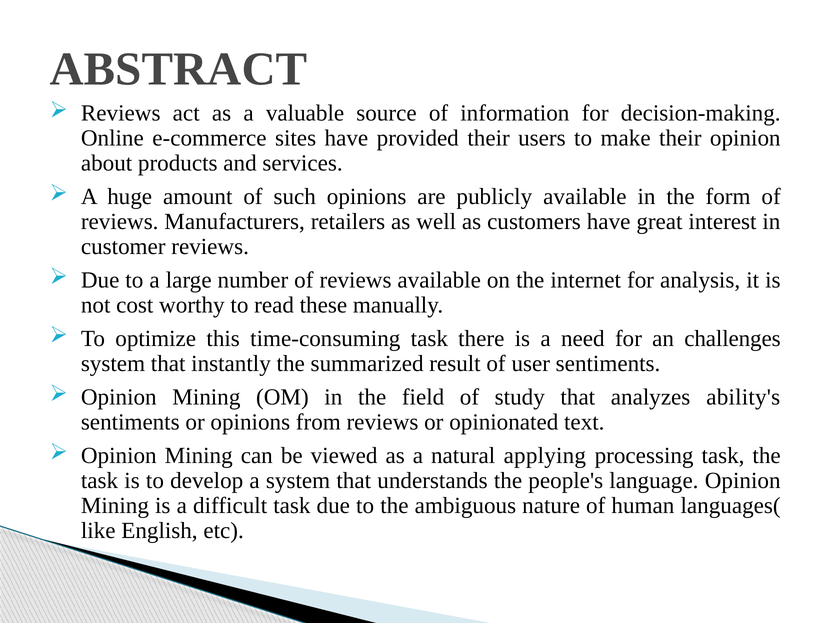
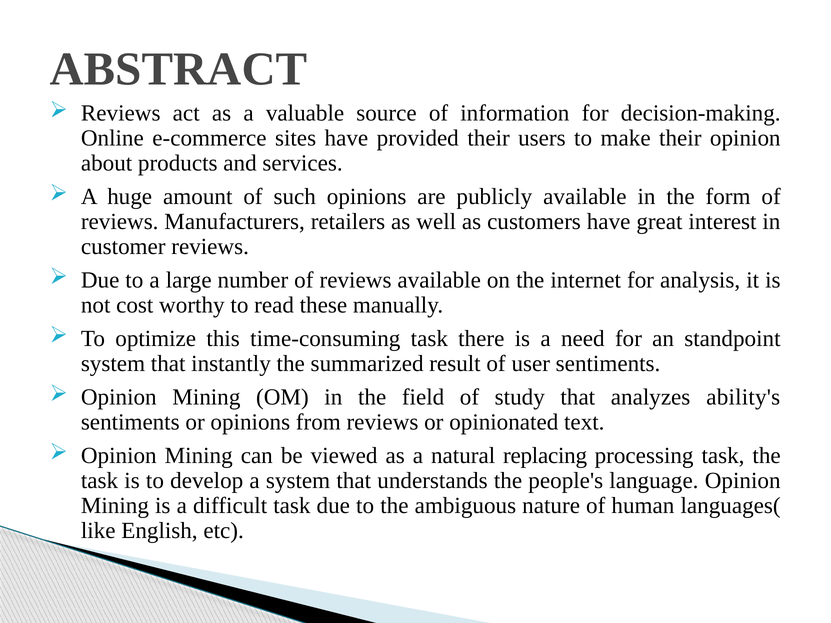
challenges: challenges -> standpoint (732, 339)
applying: applying -> replacing (545, 456)
